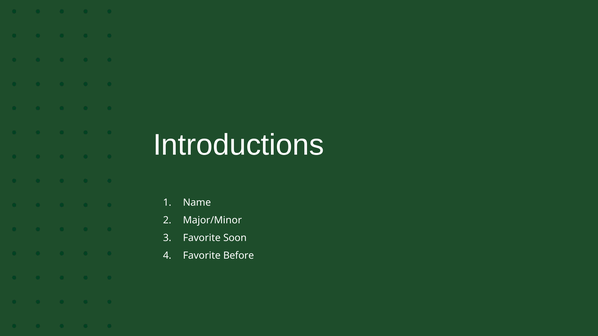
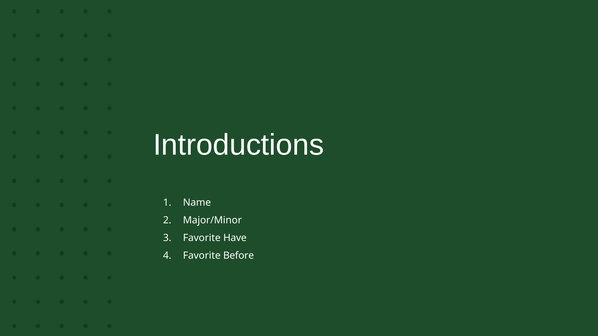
Soon: Soon -> Have (235, 238)
